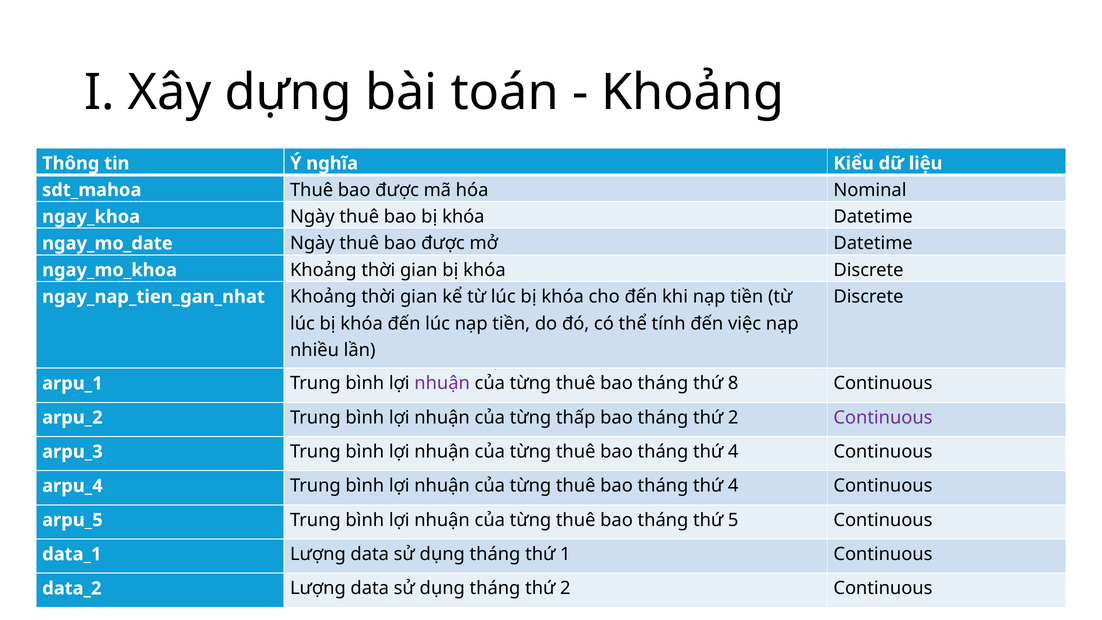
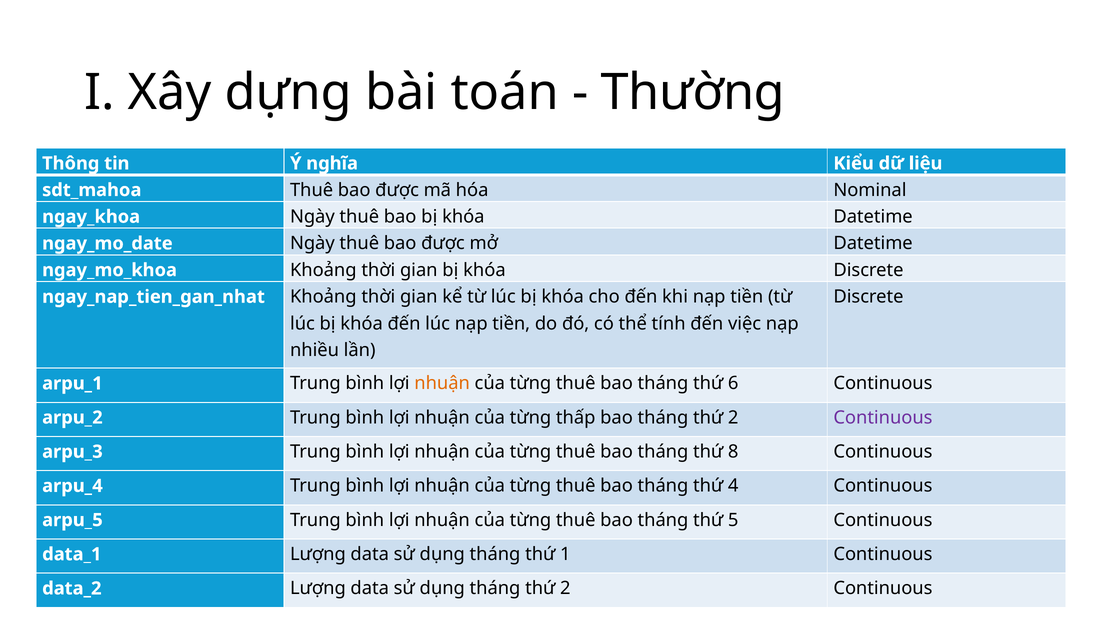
Khoảng: Khoảng -> Thường (693, 93)
nhuận colour: purple -> orange (442, 383)
8: 8 -> 6 (733, 383)
4: 4 -> 8 (733, 452)
